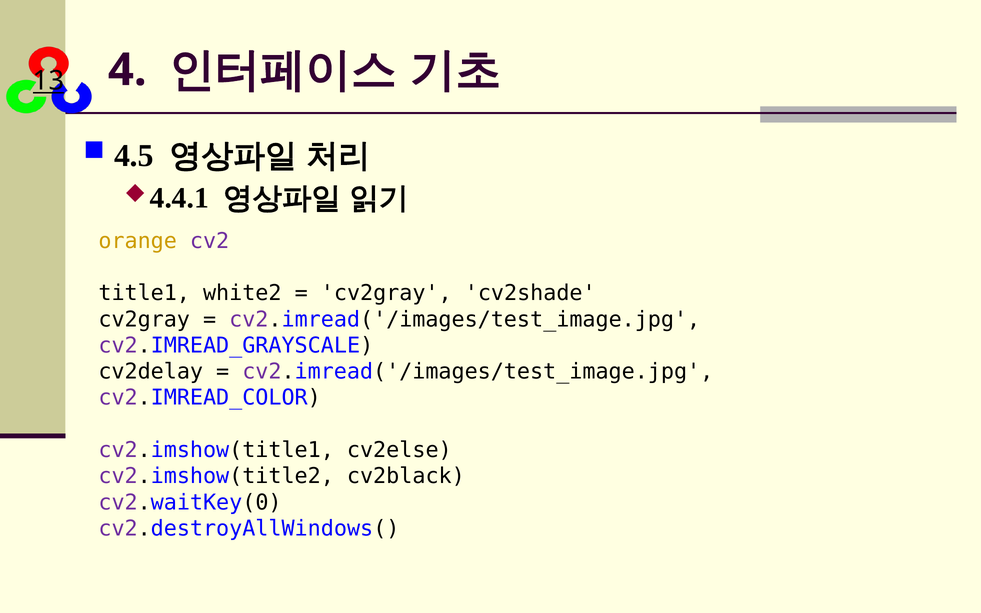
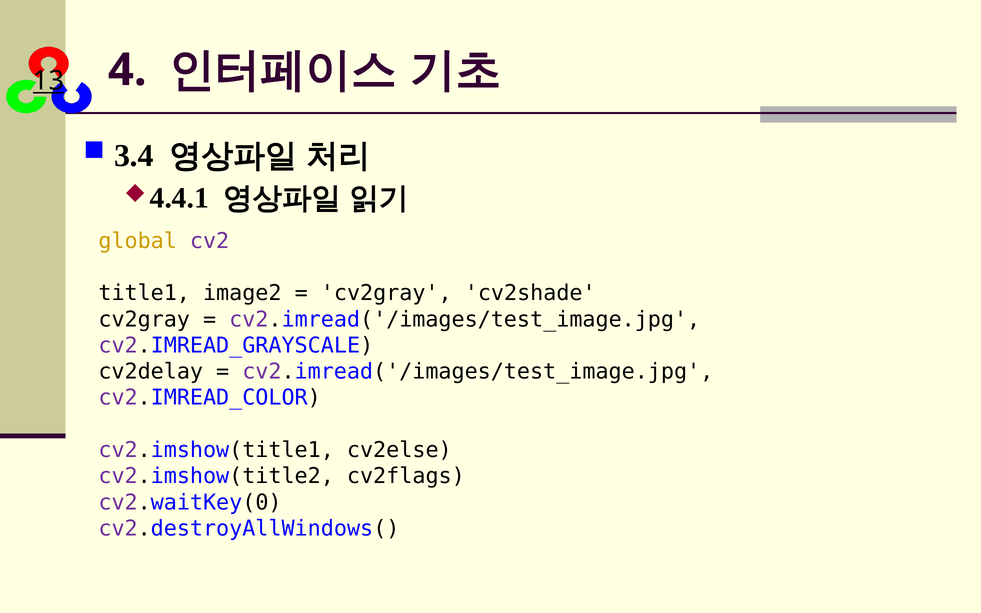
4.5: 4.5 -> 3.4 (134, 156)
orange: orange -> global (138, 241)
white2: white2 -> image2 (242, 293)
cv2black: cv2black -> cv2flags (406, 476)
